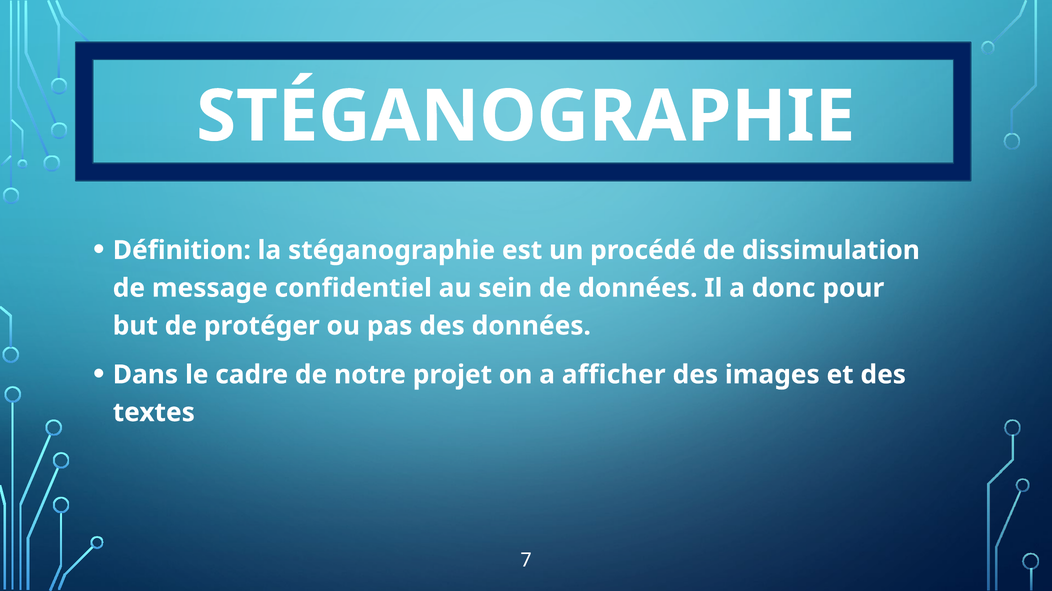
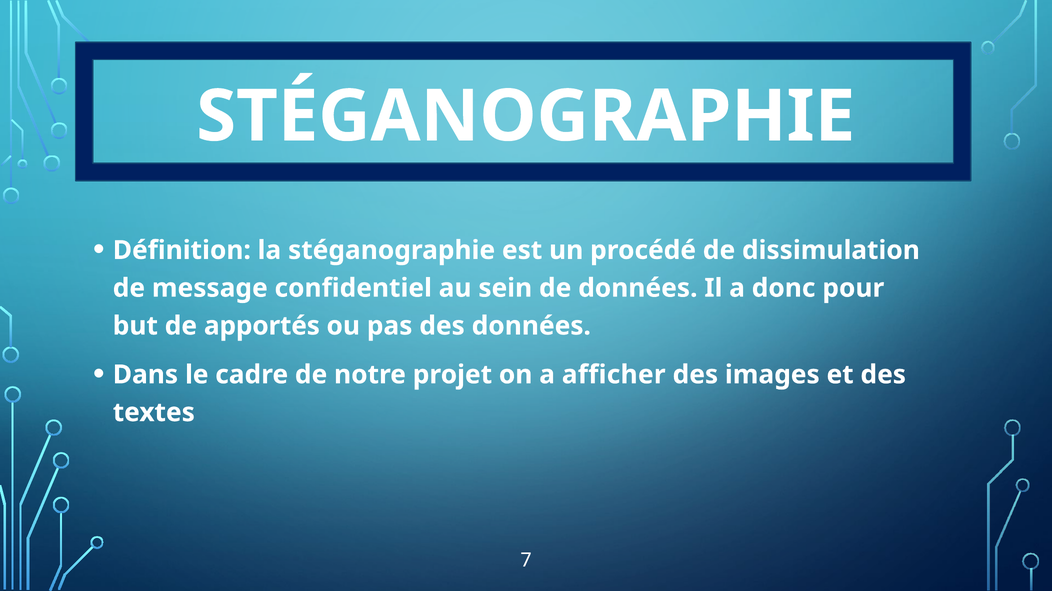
protéger: protéger -> apportés (262, 326)
